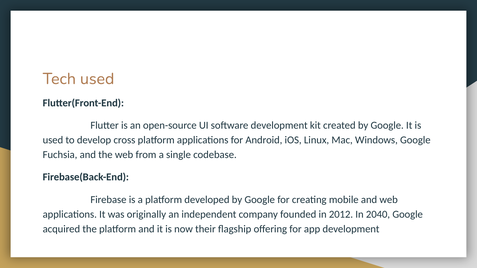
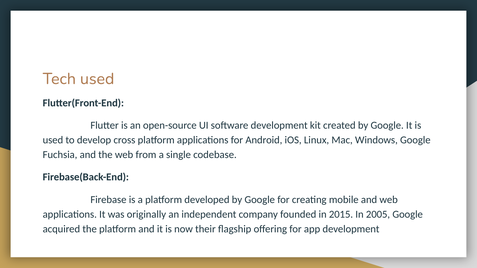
2012: 2012 -> 2015 (341, 215)
2040: 2040 -> 2005 (378, 215)
